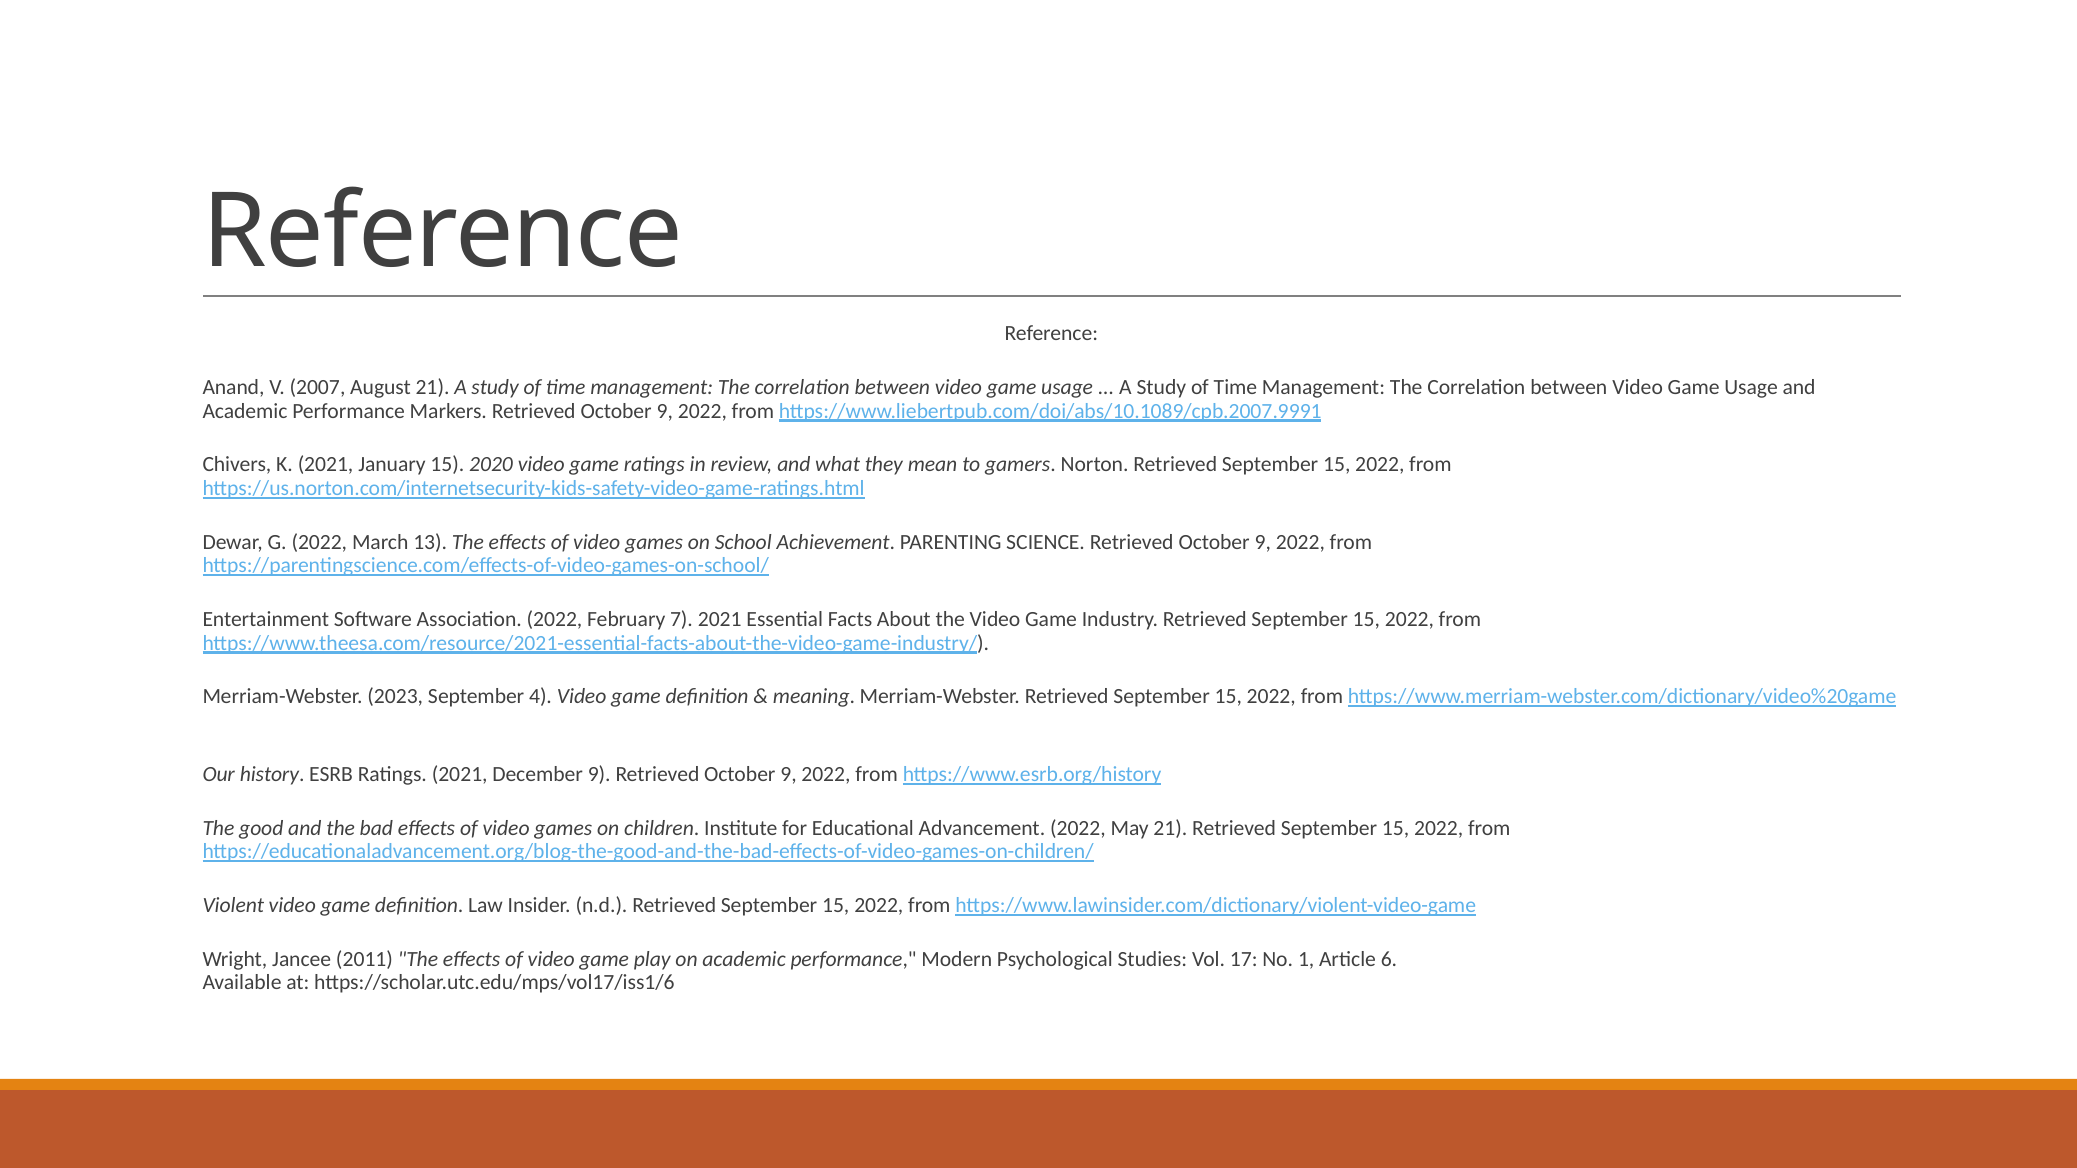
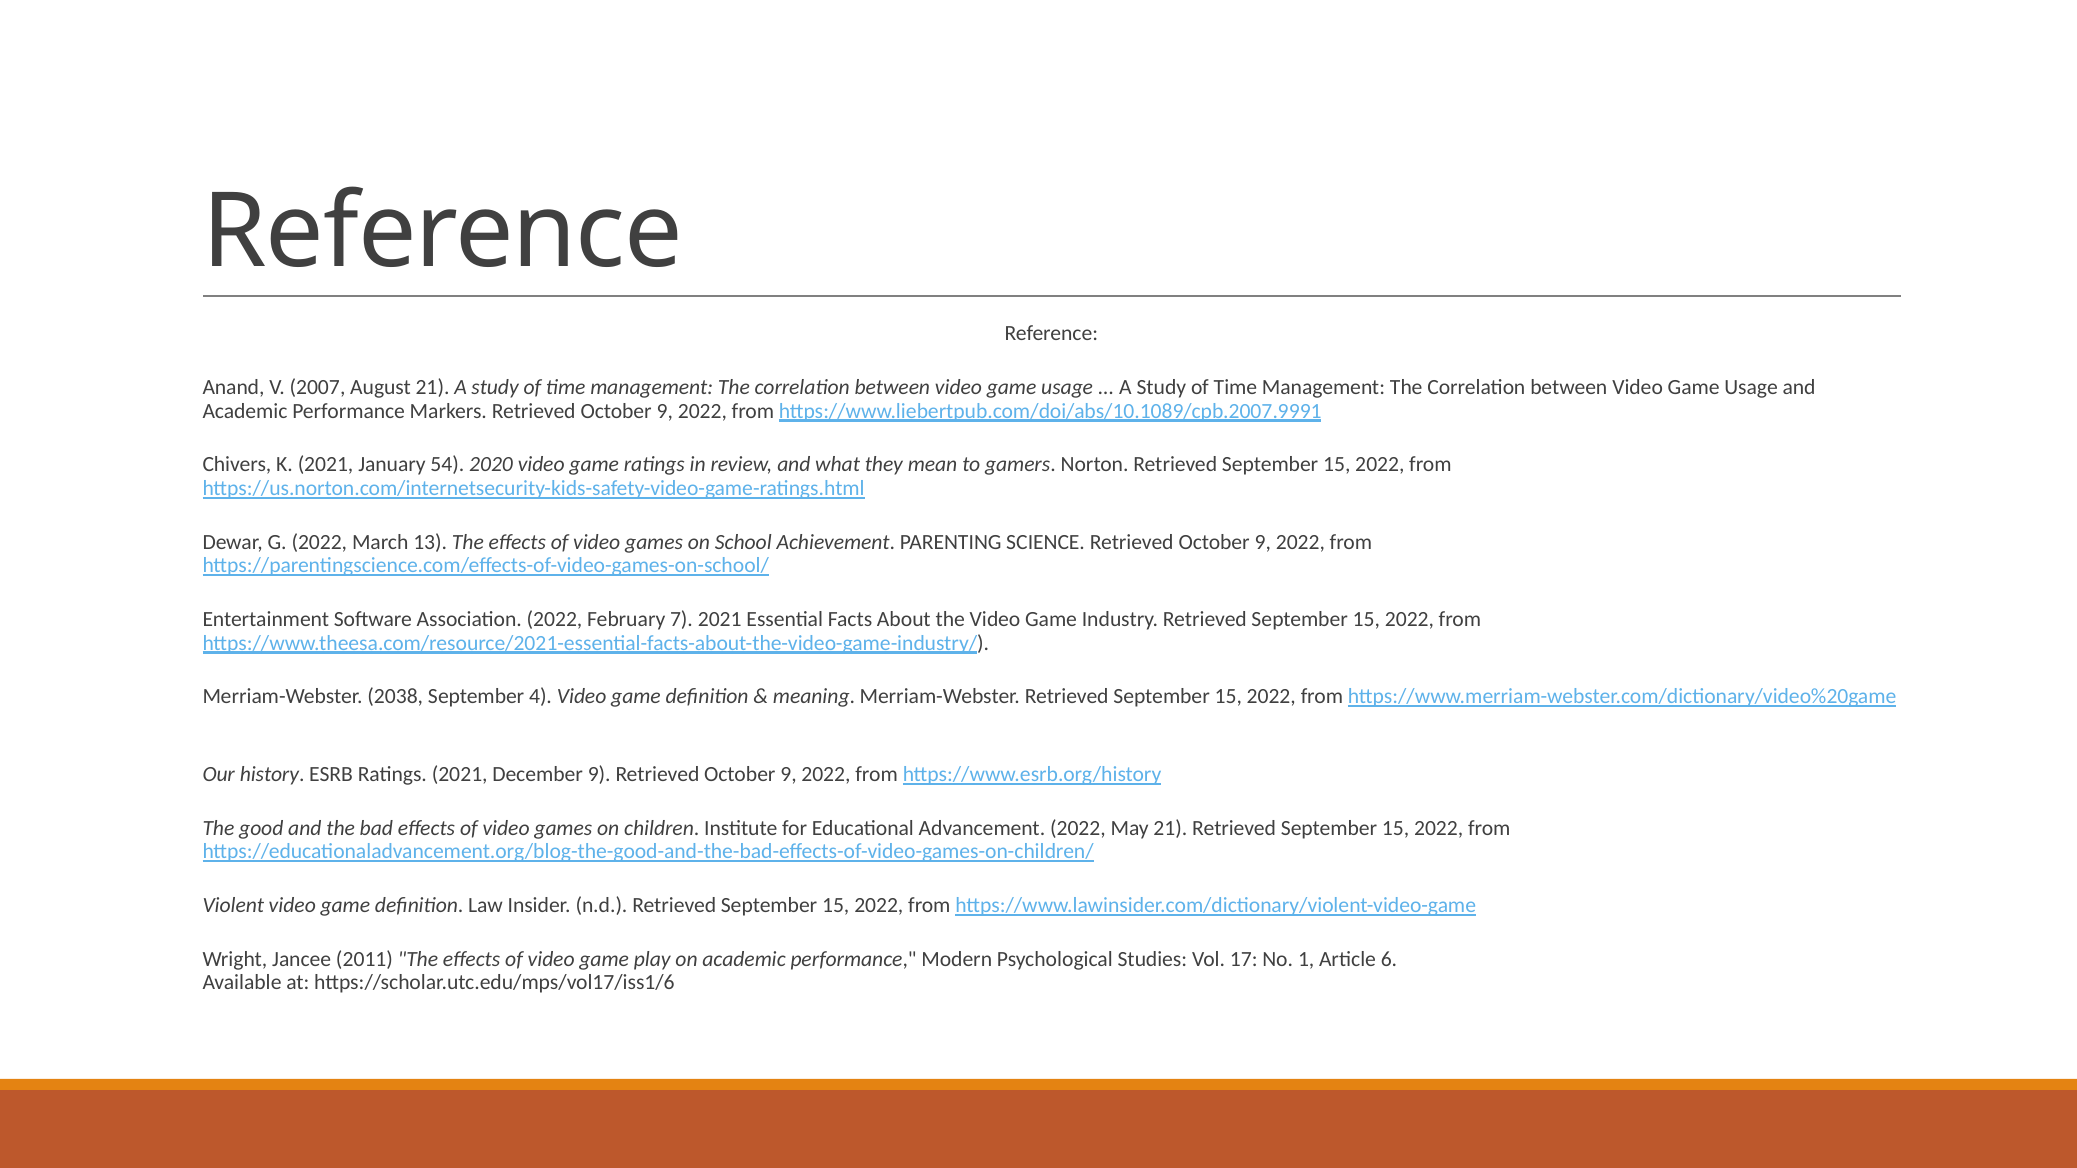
January 15: 15 -> 54 (447, 465)
2023: 2023 -> 2038 (395, 697)
